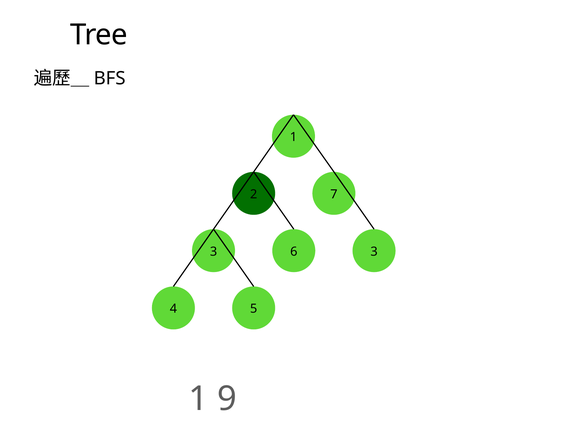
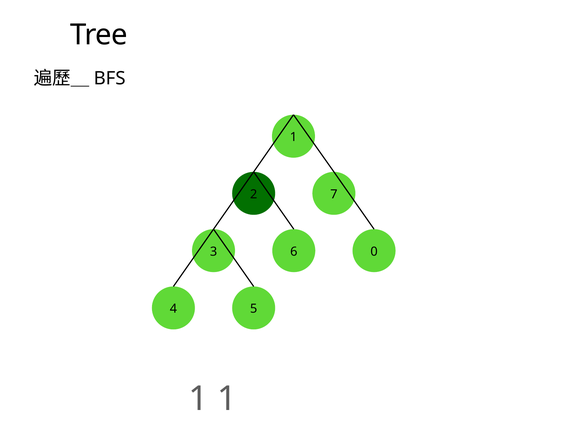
3 3: 3 -> 0 (374, 252)
1 9: 9 -> 1 (227, 399)
